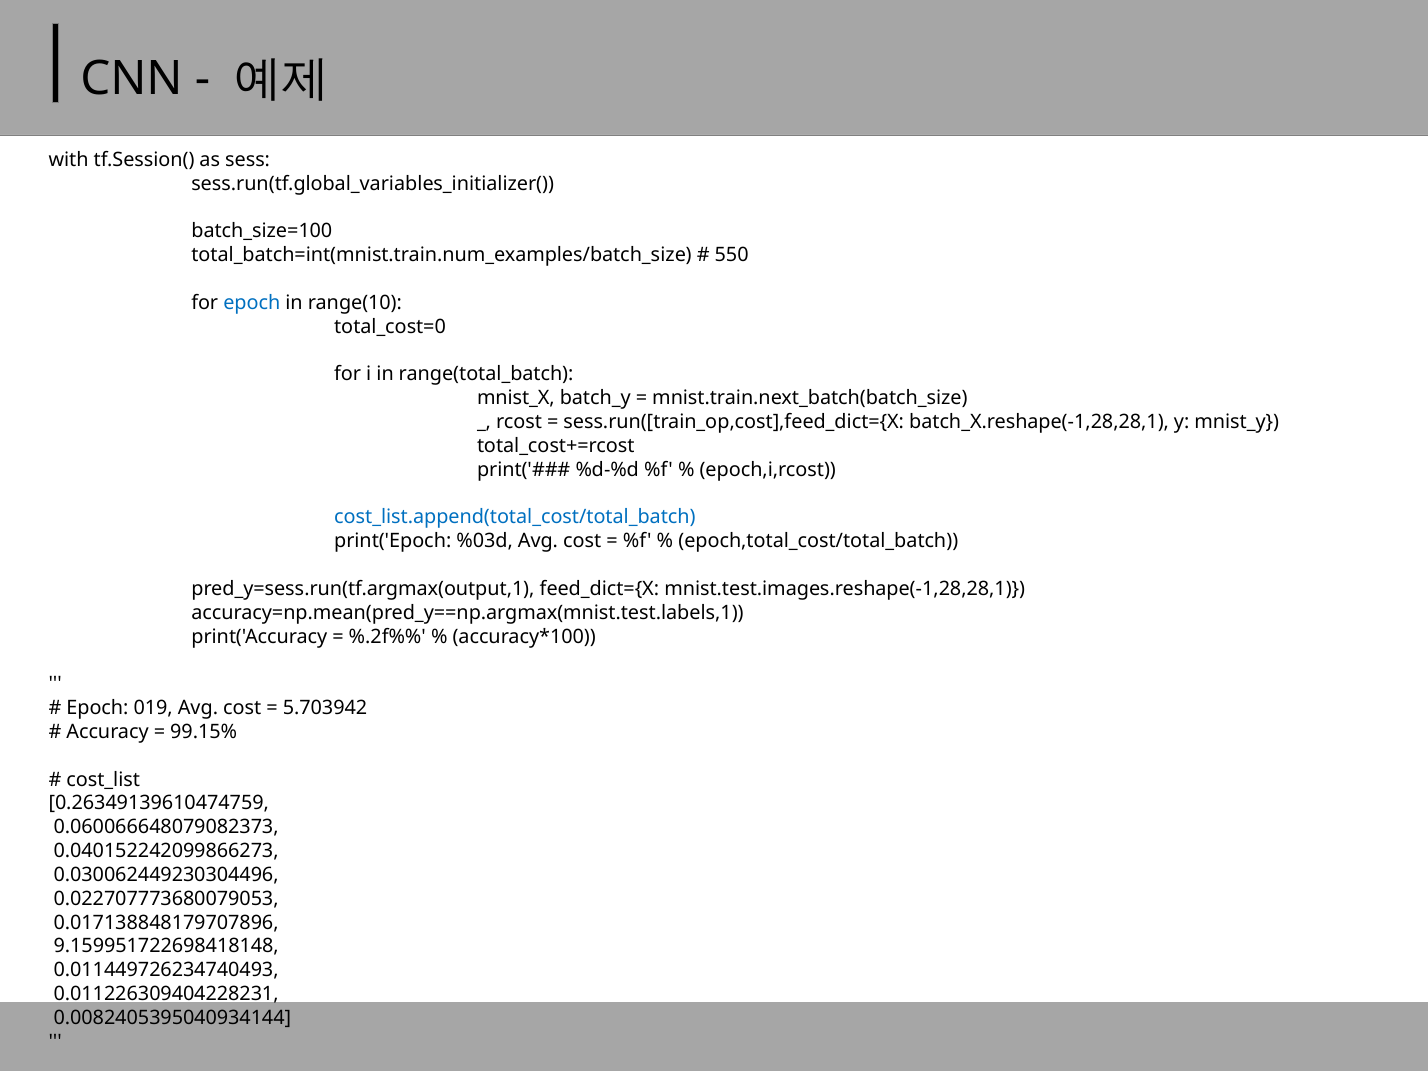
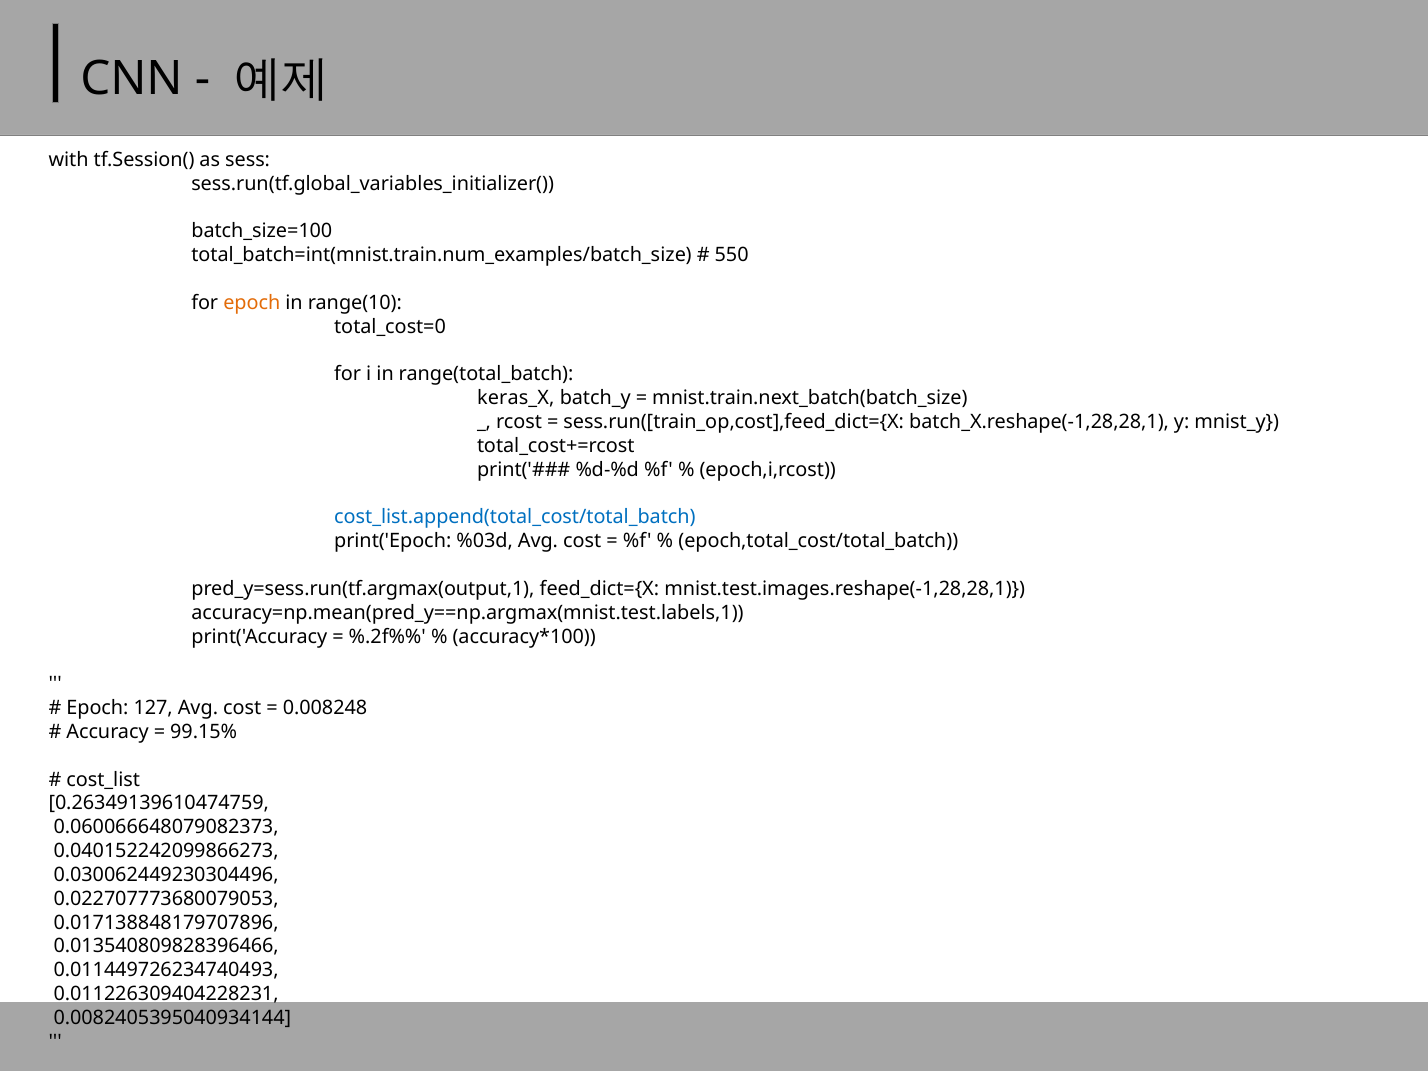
epoch colour: blue -> orange (252, 303)
mnist_X: mnist_X -> keras_X (516, 398)
019: 019 -> 127 (153, 708)
5.703942: 5.703942 -> 0.008248 (325, 708)
9.159951722698418148: 9.159951722698418148 -> 0.013540809828396466 (166, 946)
